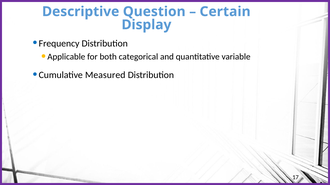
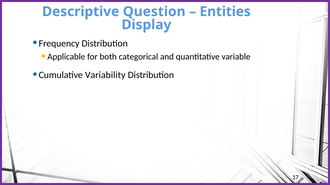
Certain: Certain -> Entities (225, 12)
Measured: Measured -> Variability (105, 75)
